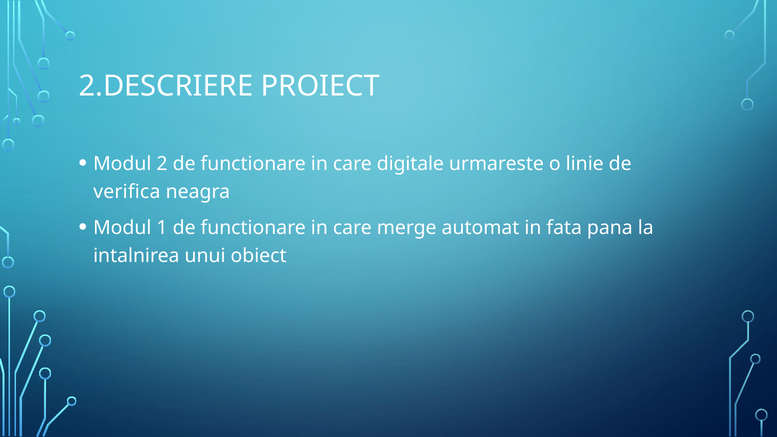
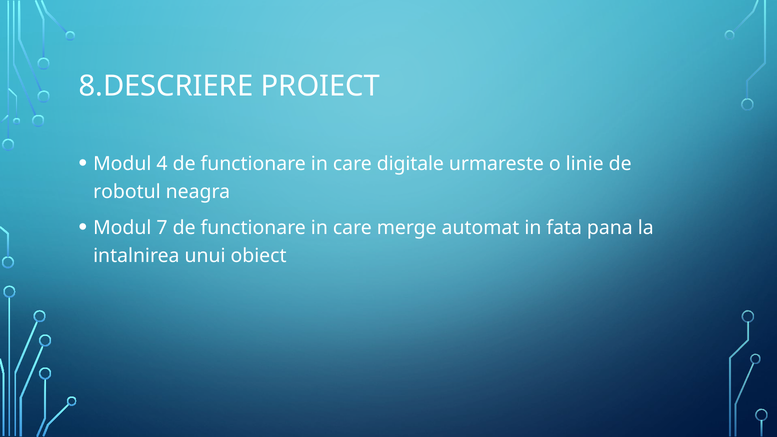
2.DESCRIERE: 2.DESCRIERE -> 8.DESCRIERE (166, 86)
2: 2 -> 4 (162, 164)
verifica: verifica -> robotul (127, 192)
1: 1 -> 7 (162, 228)
